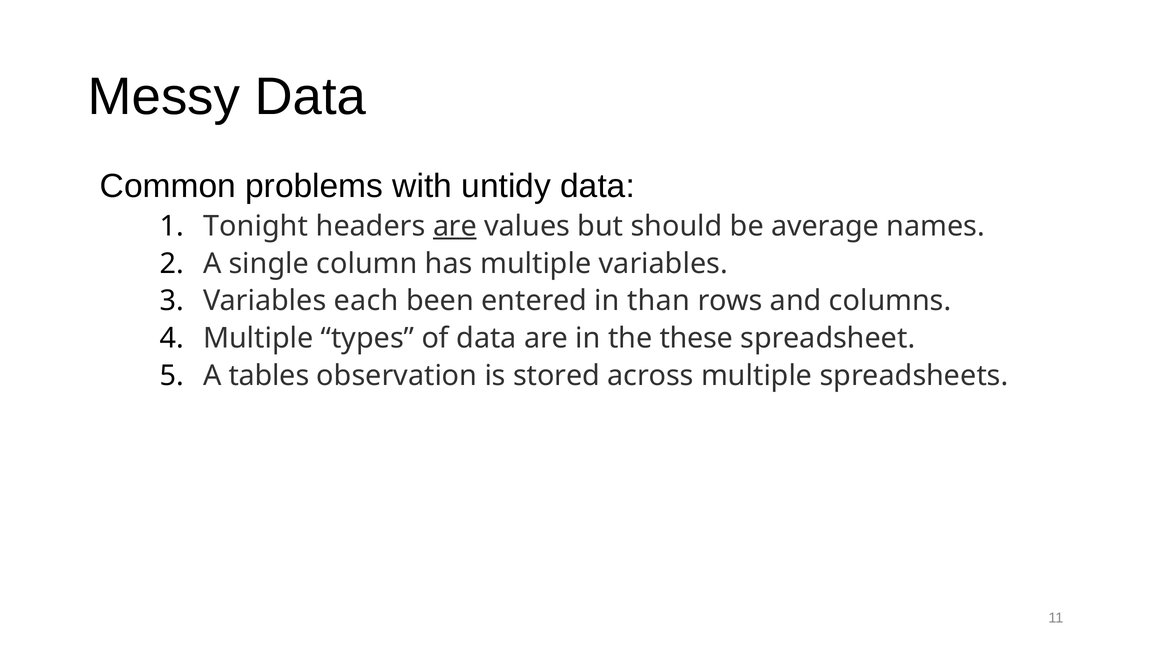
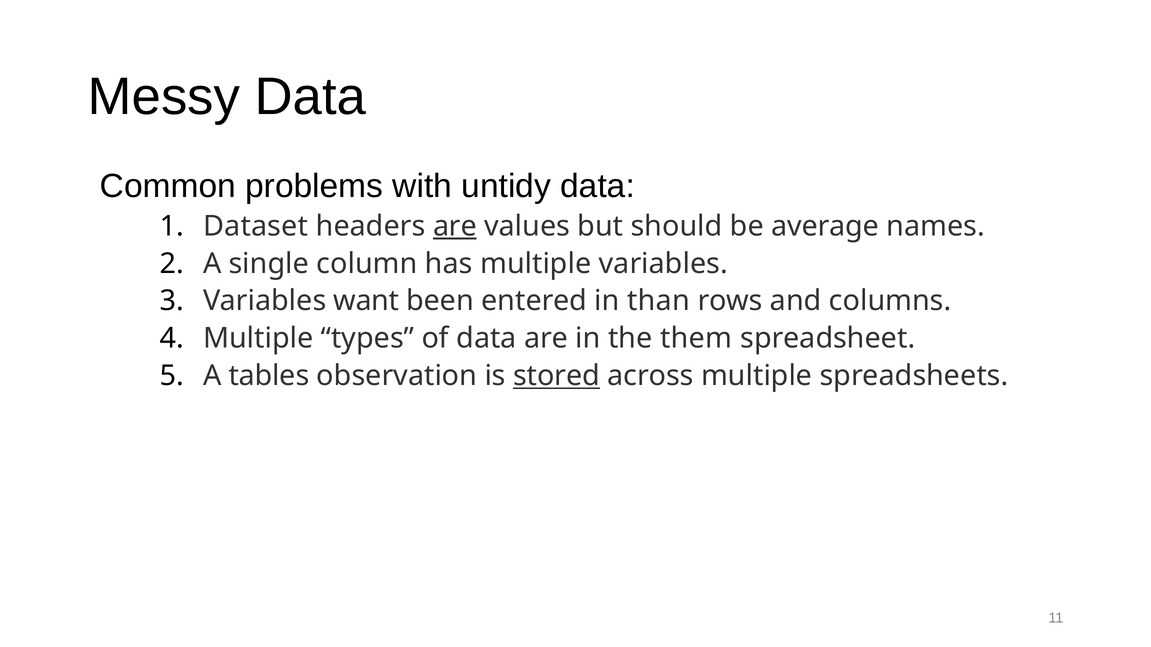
Tonight: Tonight -> Dataset (256, 226)
each: each -> want (366, 301)
these: these -> them (696, 339)
stored underline: none -> present (557, 376)
